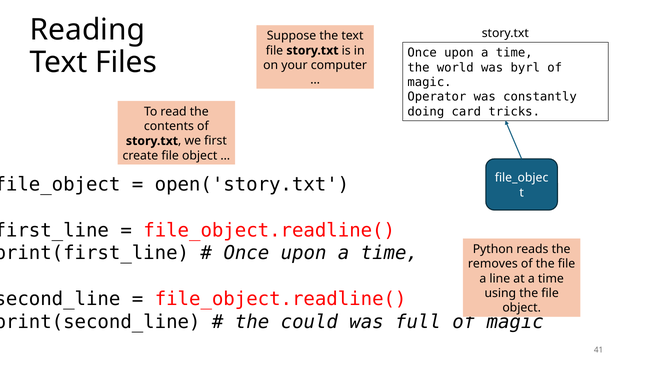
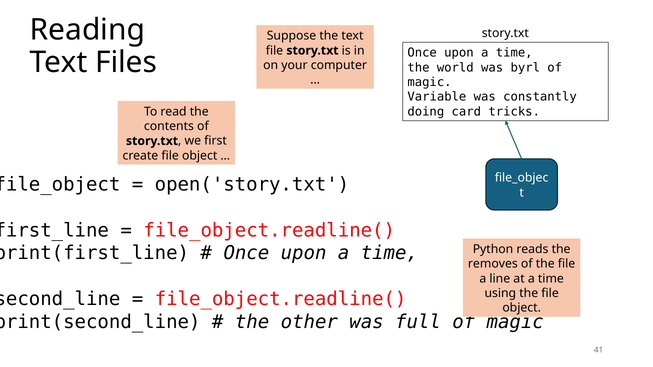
Operator: Operator -> Variable (437, 97)
could: could -> other (309, 322)
